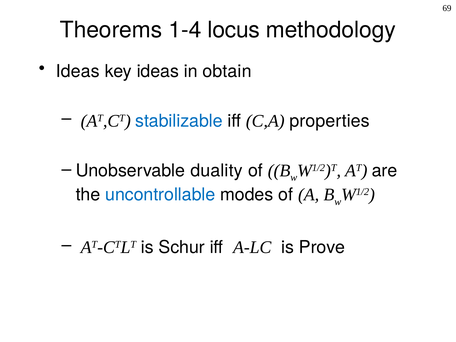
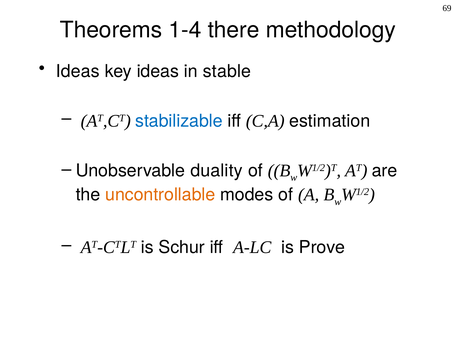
locus: locus -> there (234, 30)
obtain: obtain -> stable (227, 71)
properties: properties -> estimation (330, 121)
uncontrollable colour: blue -> orange (160, 195)
